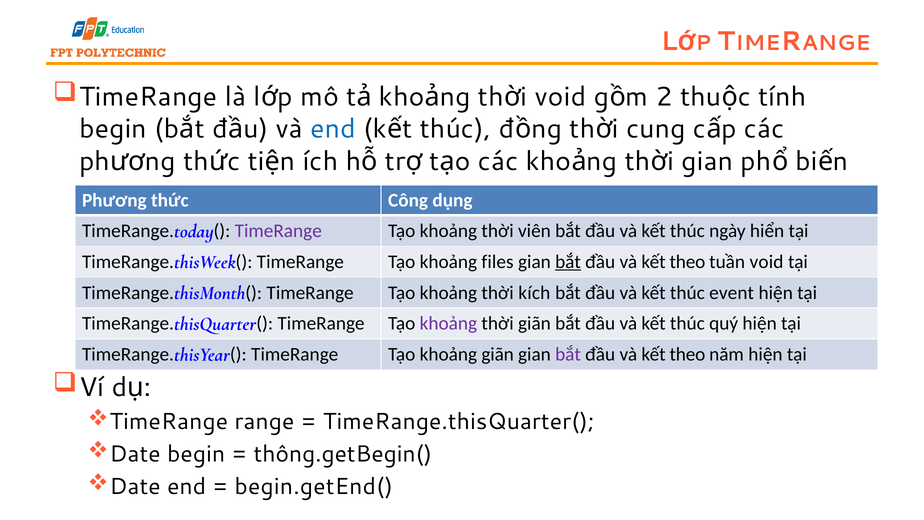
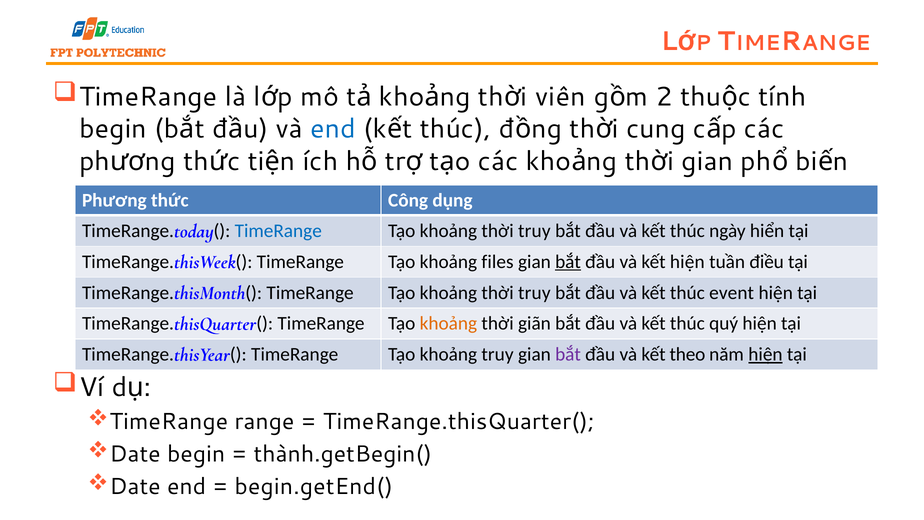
void: void -> viên (560, 97)
TimeRange colour: purple -> blue (278, 231)
viên: viên -> truy (534, 231)
theo: theo -> hiện (687, 262)
tuần void: void -> điều (767, 262)
kích: kích -> truy (534, 293)
khoảng colour: purple -> orange (448, 323)
khoảng giãn: giãn -> truy (498, 354)
hiện underline: none -> present (765, 354)
thông.getBegin(: thông.getBegin( -> thành.getBegin( (343, 454)
